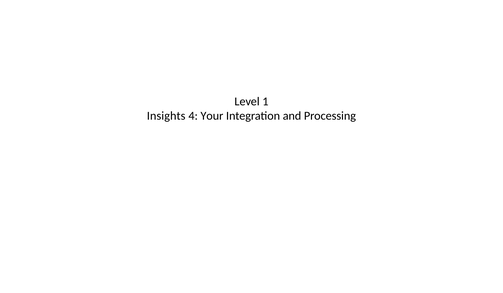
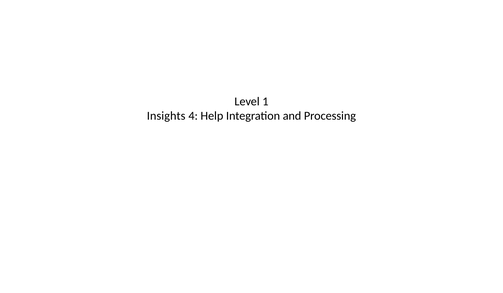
Your: Your -> Help (212, 116)
